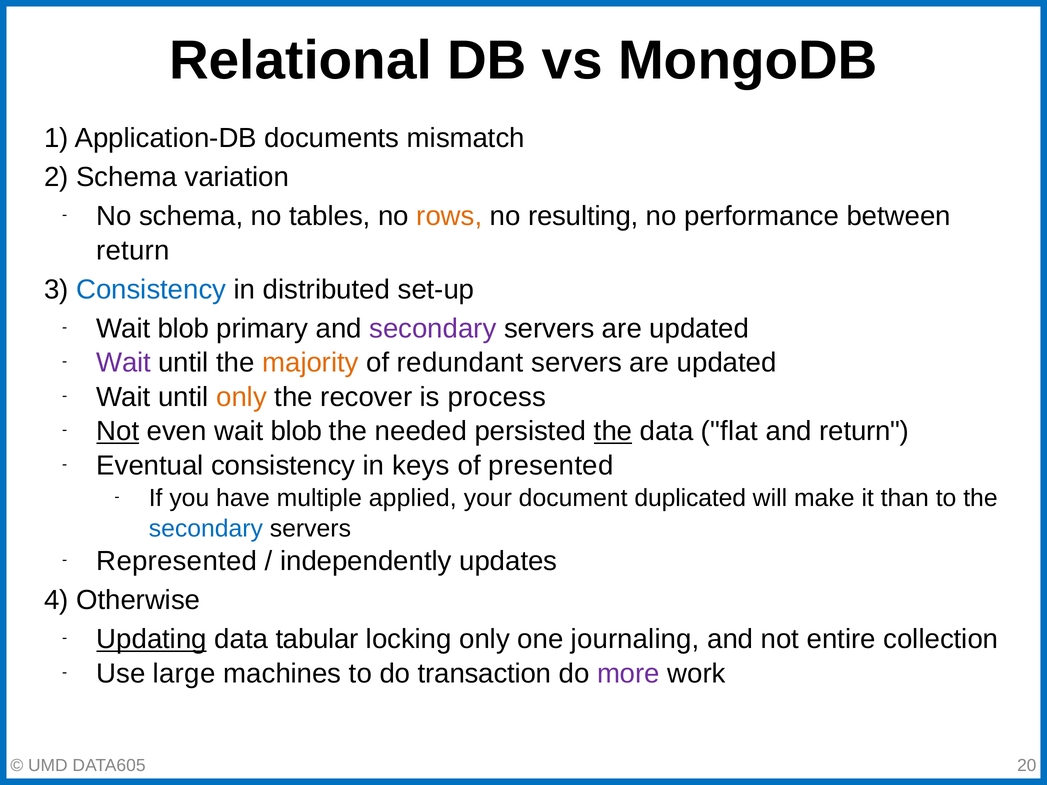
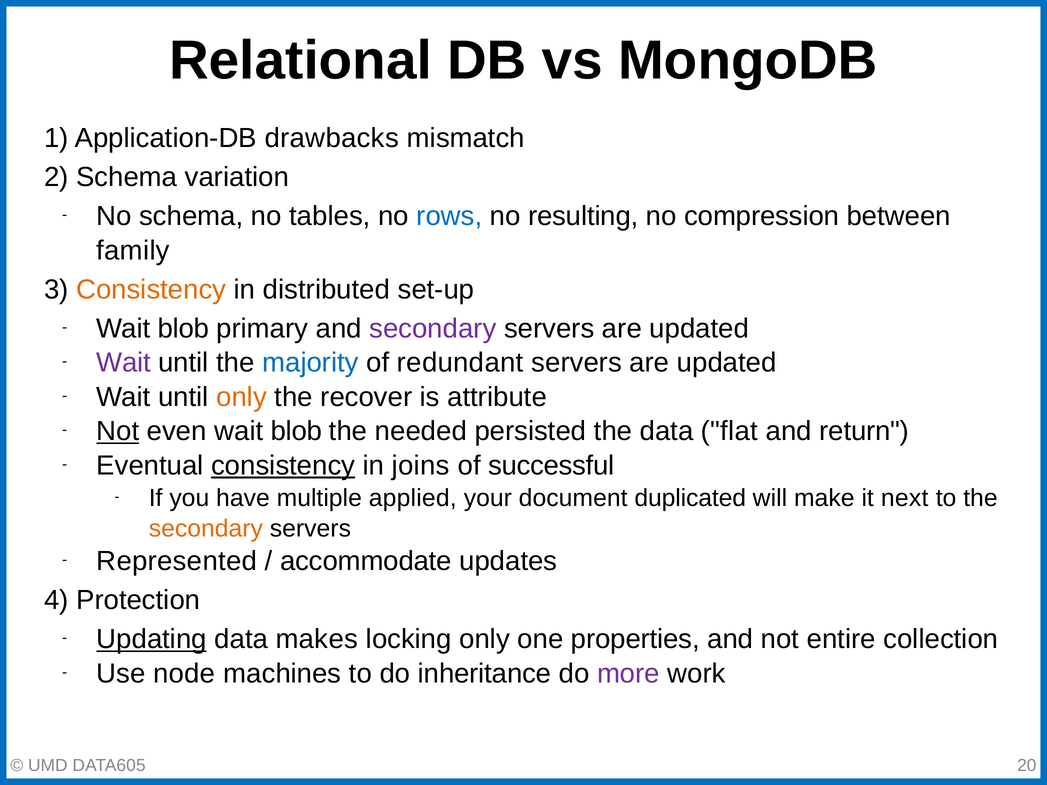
documents: documents -> drawbacks (332, 138)
rows colour: orange -> blue (449, 216)
performance: performance -> compression (762, 216)
return: return -> family (133, 251)
Consistency colour: blue -> orange (151, 290)
majority colour: orange -> blue (310, 363)
process: process -> attribute (497, 397)
the underline: present -> none (613, 431)
consistency underline: none -> present (283, 466)
keys: keys -> joins (421, 466)
presented: presented -> successful (551, 466)
than: than -> next (905, 498)
secondary colour: blue -> orange (206, 529)
independently: independently -> accommodate (366, 562)
Otherwise: Otherwise -> Protection (138, 600)
tabular: tabular -> makes (317, 639)
journaling: journaling -> properties (635, 639)
large: large -> node (184, 674)
transaction: transaction -> inheritance (485, 674)
